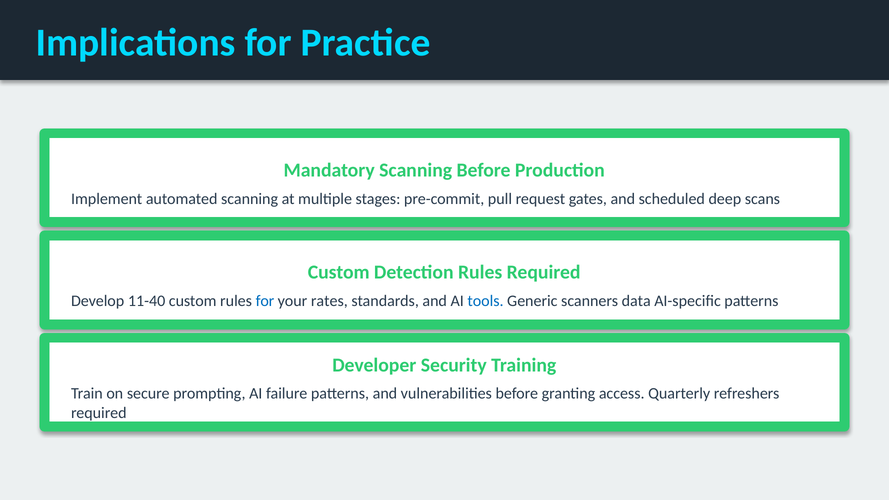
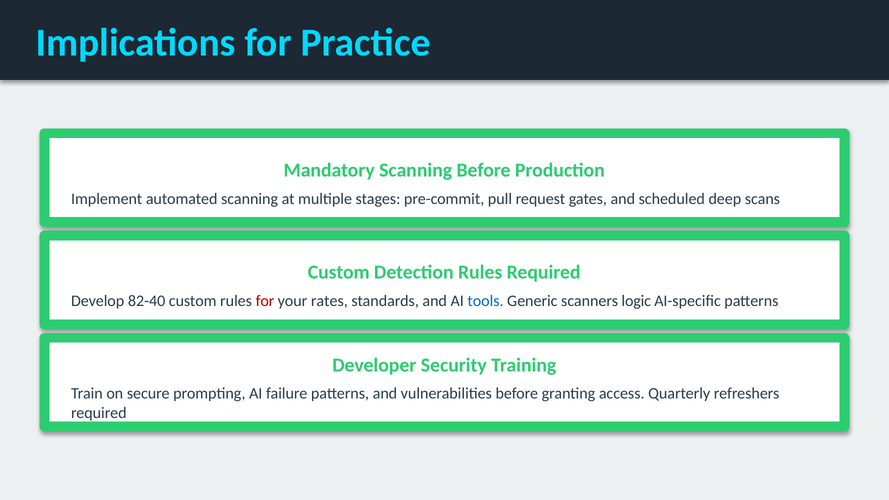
11-40: 11-40 -> 82-40 (147, 301)
for colour: blue -> red (265, 301)
data: data -> logic (636, 301)
